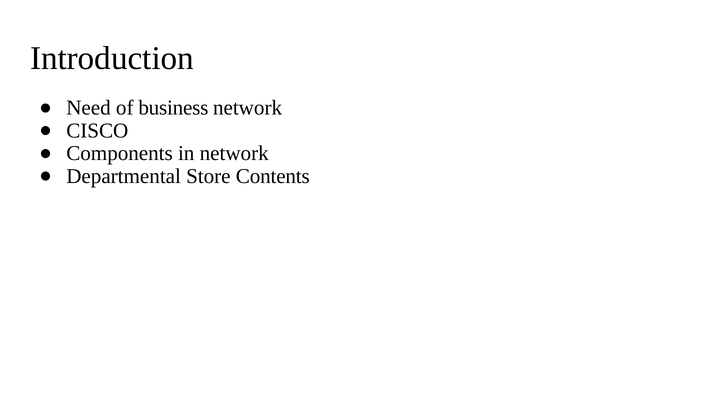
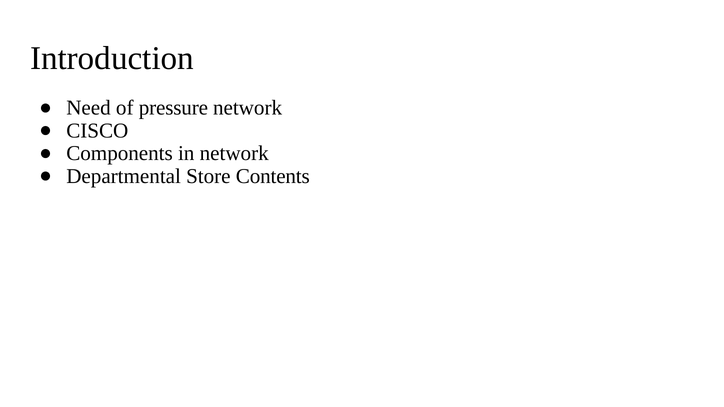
business: business -> pressure (173, 108)
